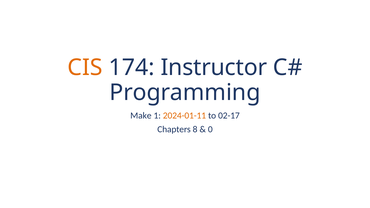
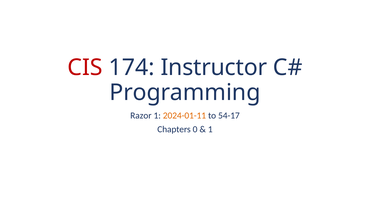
CIS colour: orange -> red (85, 68)
Make: Make -> Razor (141, 116)
02-17: 02-17 -> 54-17 (229, 116)
8: 8 -> 0 (195, 129)
0: 0 -> 1 (210, 129)
